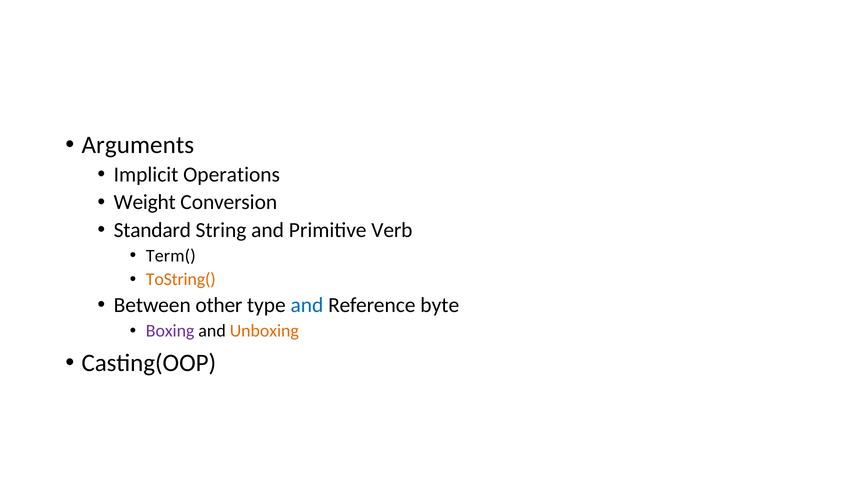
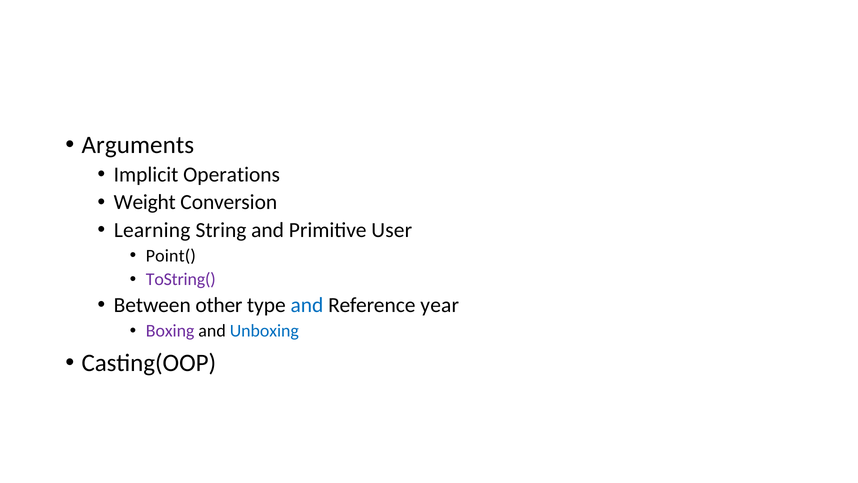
Standard: Standard -> Learning (152, 230)
Verb: Verb -> User (392, 230)
Term(: Term( -> Point( (171, 256)
ToString( colour: orange -> purple (181, 279)
byte: byte -> year (440, 305)
Unboxing colour: orange -> blue (264, 331)
